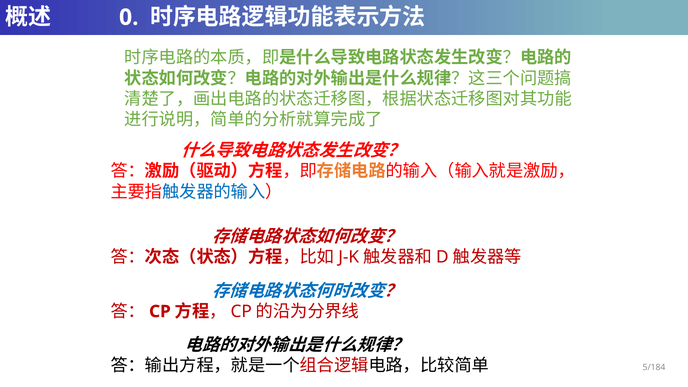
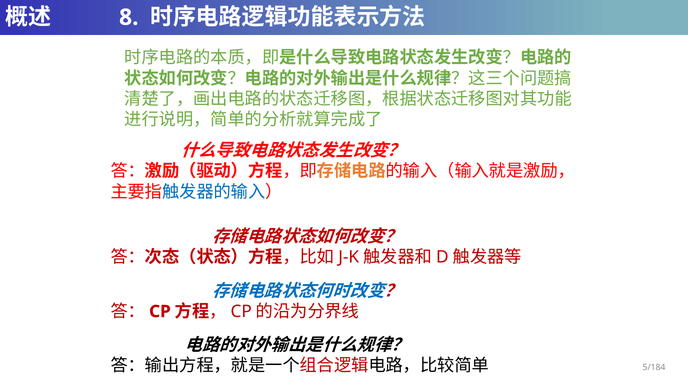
0: 0 -> 8 (129, 17)
